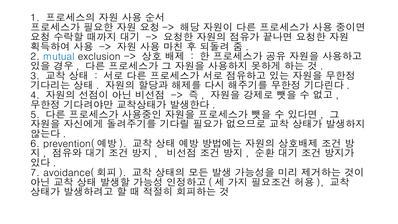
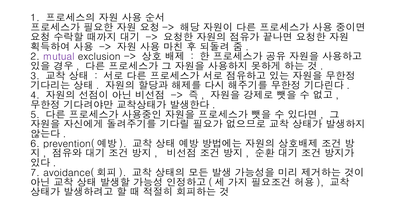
mutual colour: blue -> purple (59, 57)
